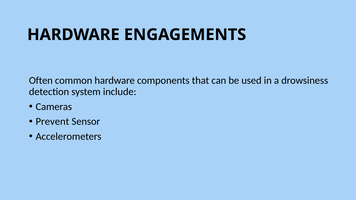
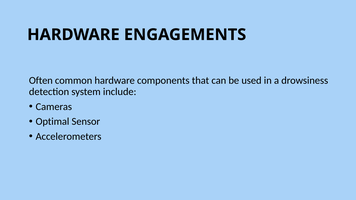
Prevent: Prevent -> Optimal (52, 122)
